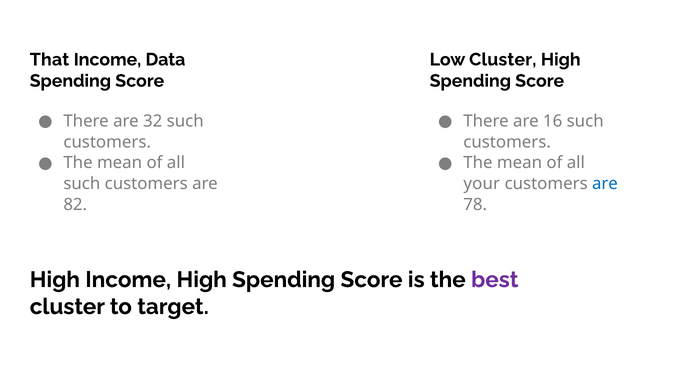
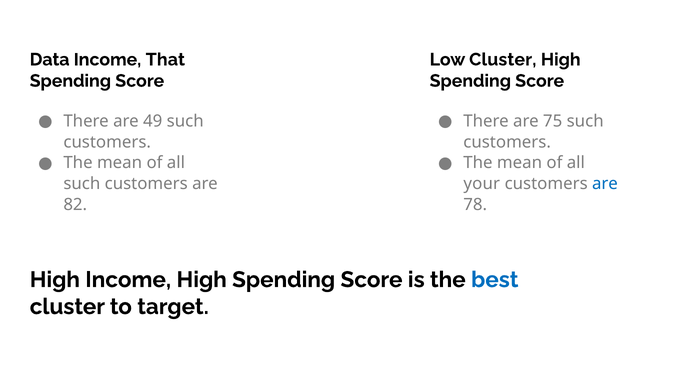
That: That -> Data (50, 60)
Data: Data -> That (165, 60)
32: 32 -> 49 (153, 121)
16: 16 -> 75 (553, 121)
best colour: purple -> blue (495, 280)
